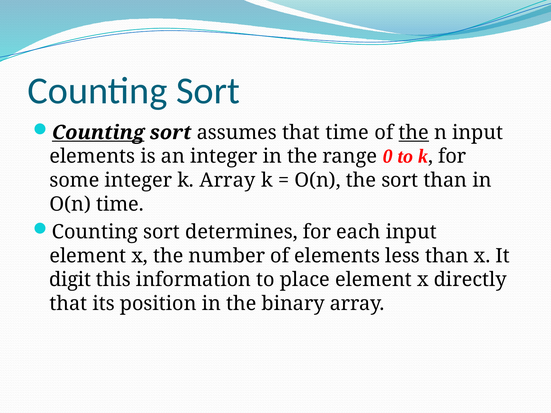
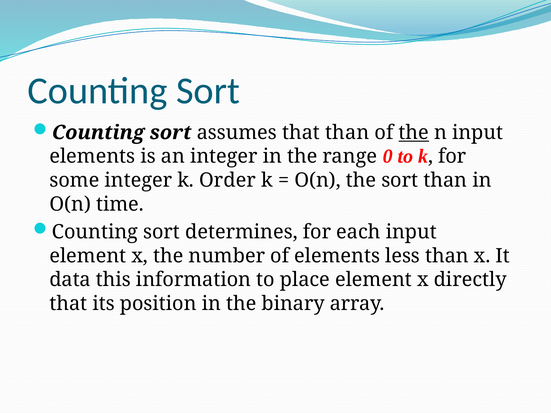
Counting underline: present -> none (98, 133)
that time: time -> than (347, 133)
k Array: Array -> Order (228, 180)
digit: digit -> data (70, 280)
